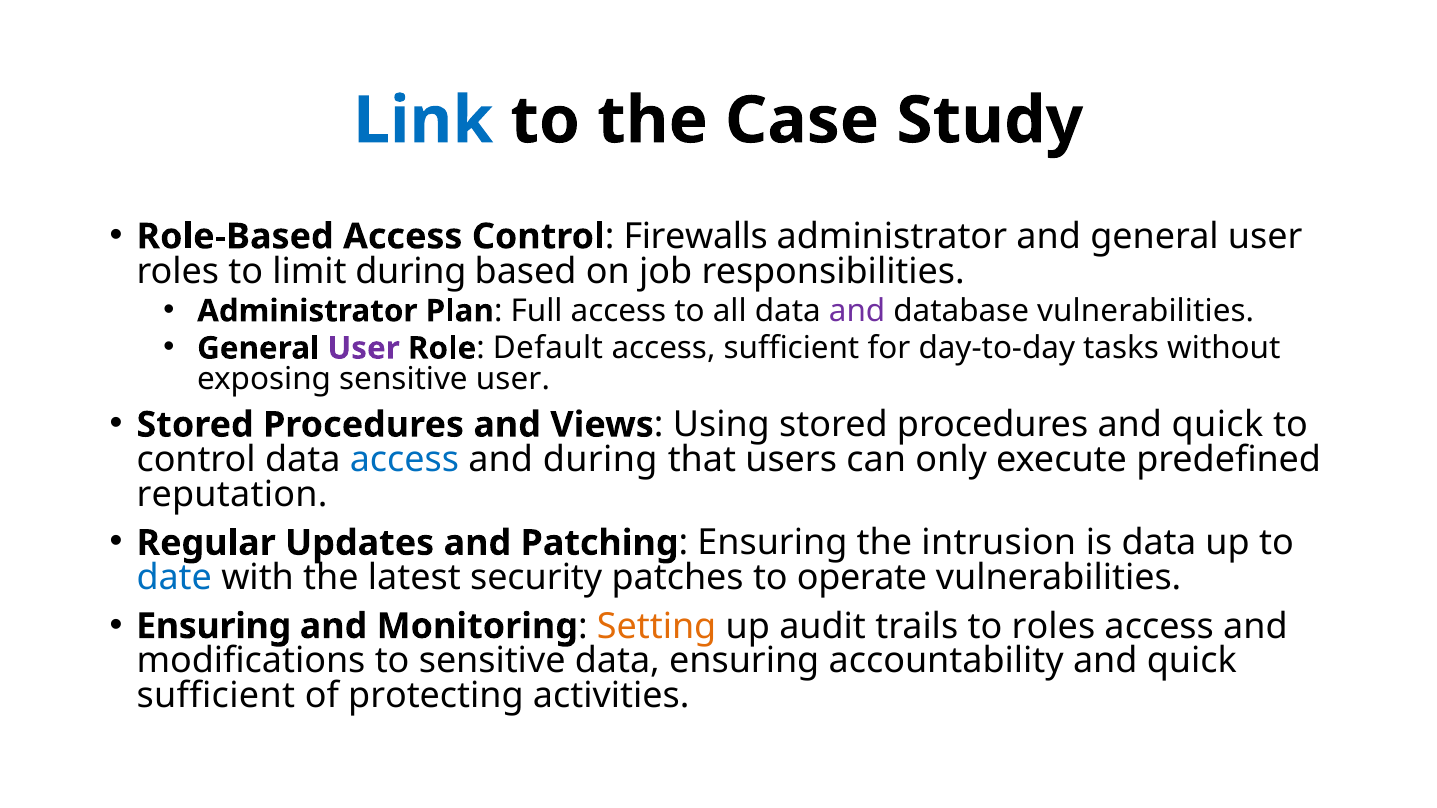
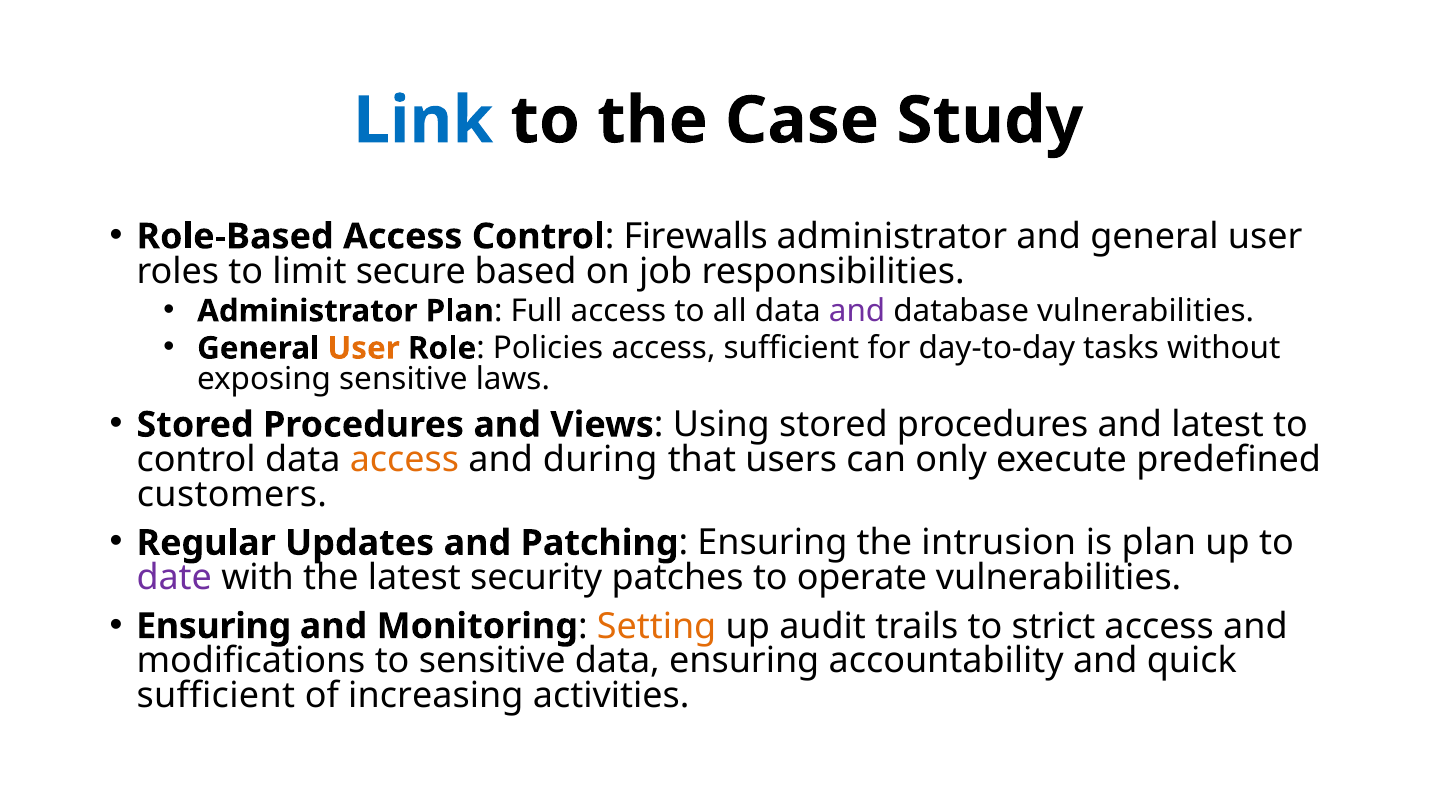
limit during: during -> secure (411, 272)
User colour: purple -> orange (364, 348)
Default: Default -> Policies (548, 348)
sensitive user: user -> laws (513, 379)
procedures and quick: quick -> latest (1218, 425)
access colour: blue -> orange (404, 460)
reputation: reputation -> customers (232, 495)
is data: data -> plan (1159, 543)
date colour: blue -> purple (174, 578)
to roles: roles -> strict (1054, 626)
protecting: protecting -> increasing (436, 696)
